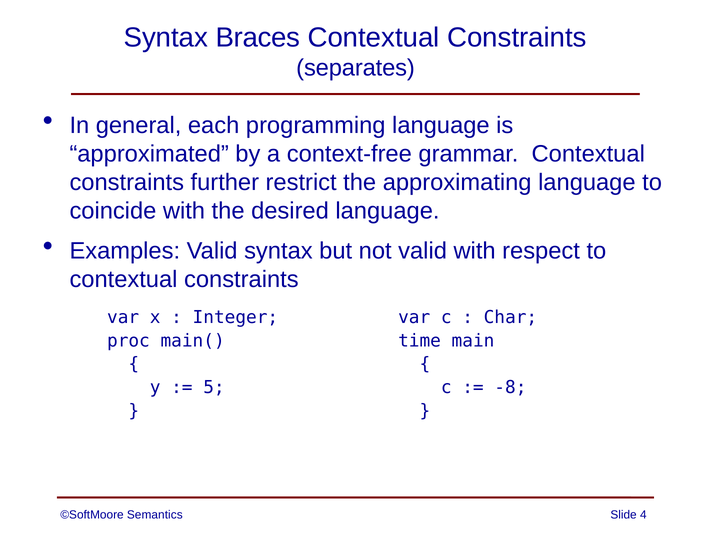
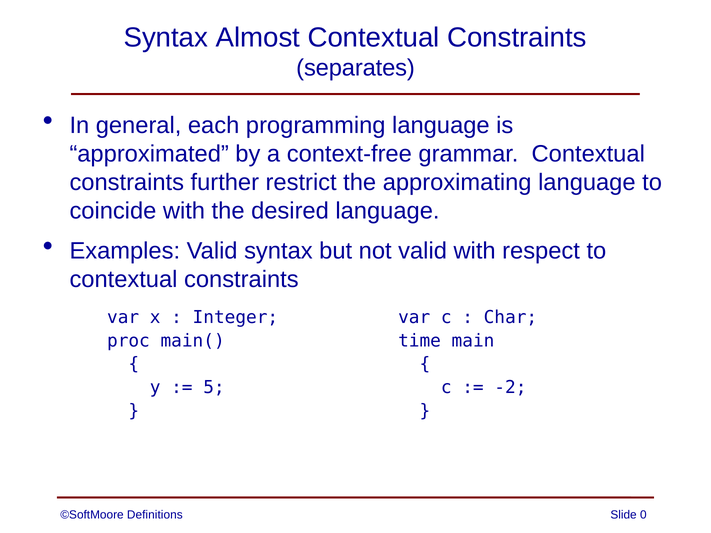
Braces: Braces -> Almost (258, 38)
-8: -8 -> -2 (510, 388)
Semantics: Semantics -> Definitions (155, 515)
4: 4 -> 0 (643, 515)
